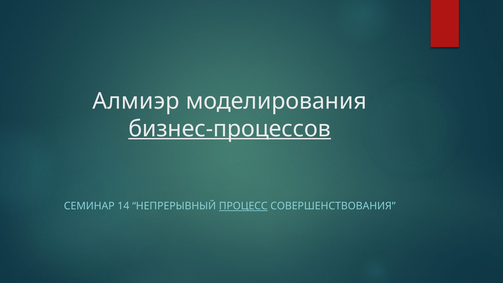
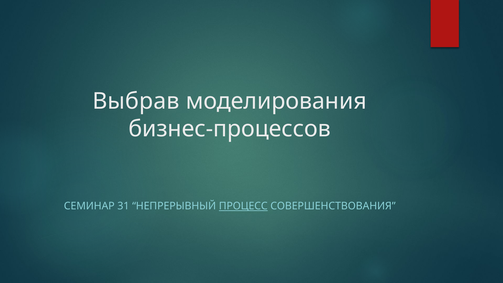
Алмиэр: Алмиэр -> Выбрав (136, 101)
бизнес-процессов underline: present -> none (230, 129)
14: 14 -> 31 (123, 206)
